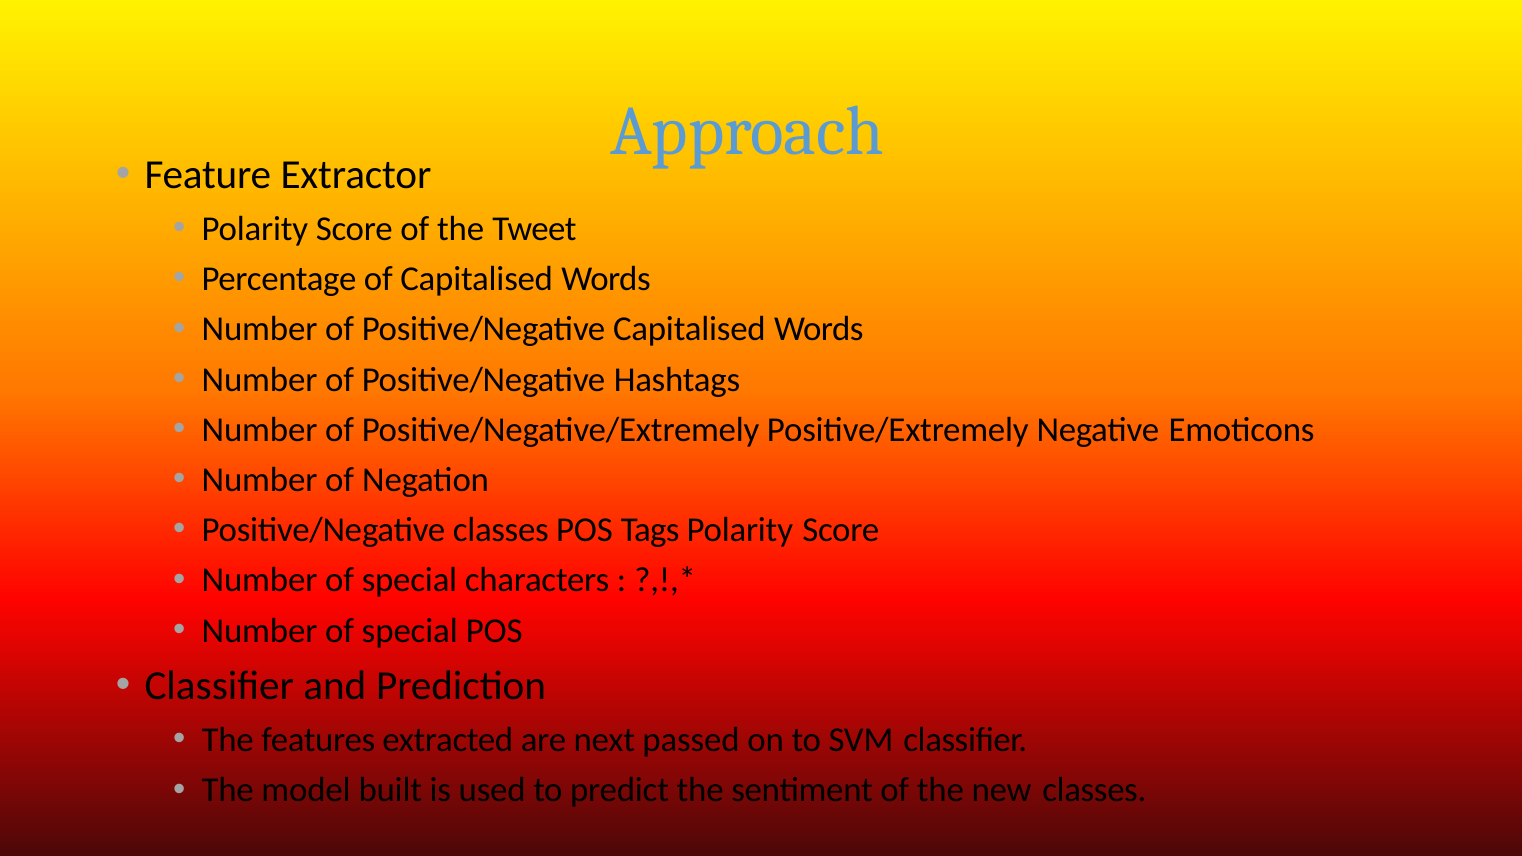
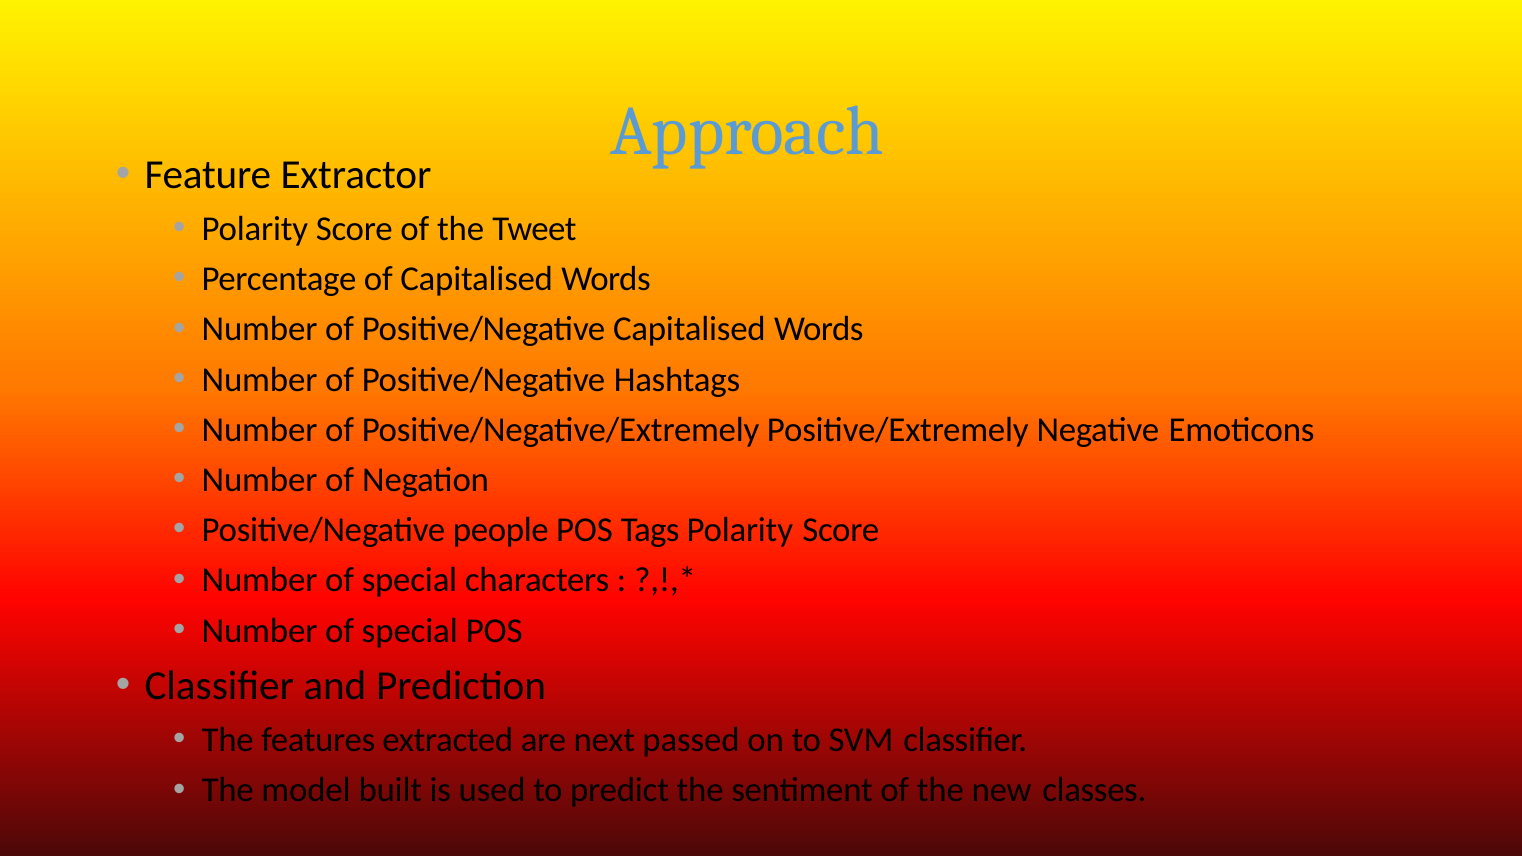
Positive/Negative classes: classes -> people (501, 530)
